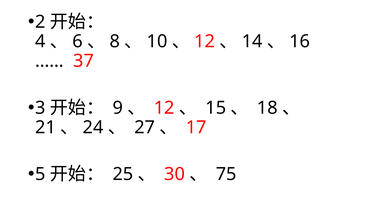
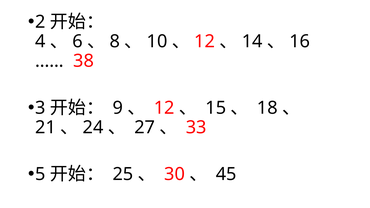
37: 37 -> 38 (84, 61)
17: 17 -> 33 (196, 127)
75: 75 -> 45 (226, 174)
